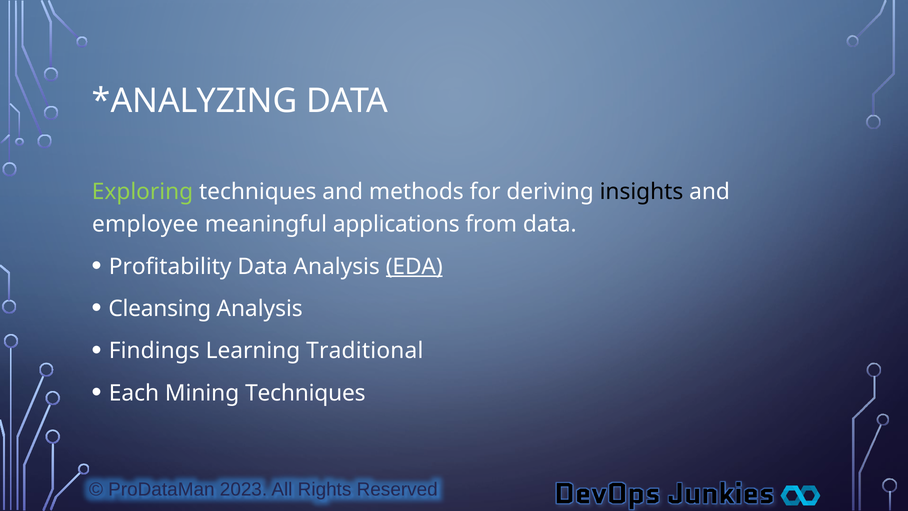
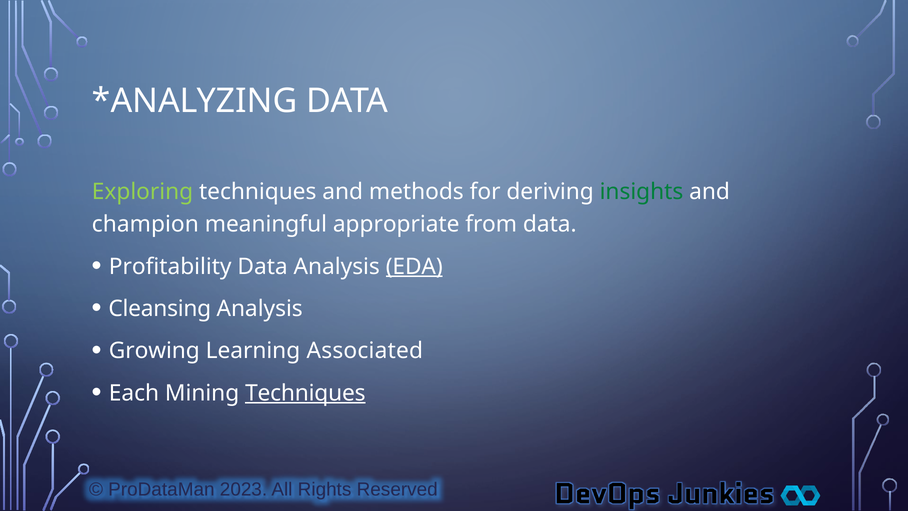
insights colour: black -> green (641, 192)
employee: employee -> champion (145, 224)
applications: applications -> appropriate (396, 224)
Findings: Findings -> Growing (154, 351)
Traditional: Traditional -> Associated (365, 351)
Techniques underline: none -> present (305, 393)
